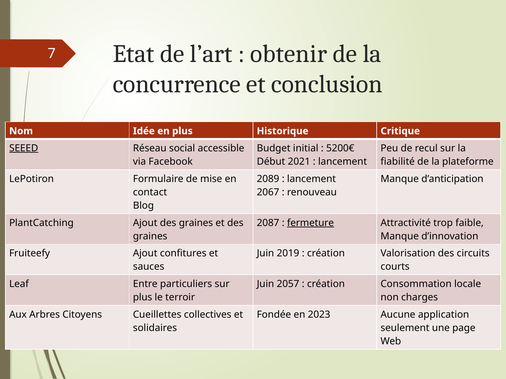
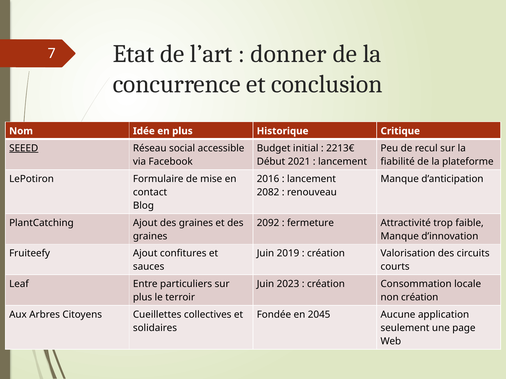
obtenir: obtenir -> donner (289, 54)
5200€: 5200€ -> 2213€ (340, 148)
2089: 2089 -> 2016 (268, 179)
2067: 2067 -> 2082 (268, 192)
2087: 2087 -> 2092 (268, 223)
fermeture underline: present -> none (310, 223)
2057: 2057 -> 2023 (288, 284)
non charges: charges -> création (420, 298)
2023: 2023 -> 2045 (319, 315)
